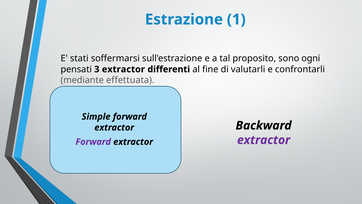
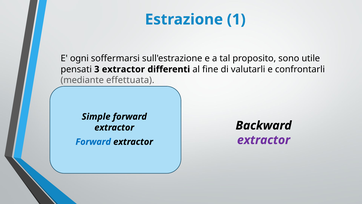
stati: stati -> ogni (79, 58)
ogni: ogni -> utile (311, 58)
Forward colour: purple -> blue (93, 142)
